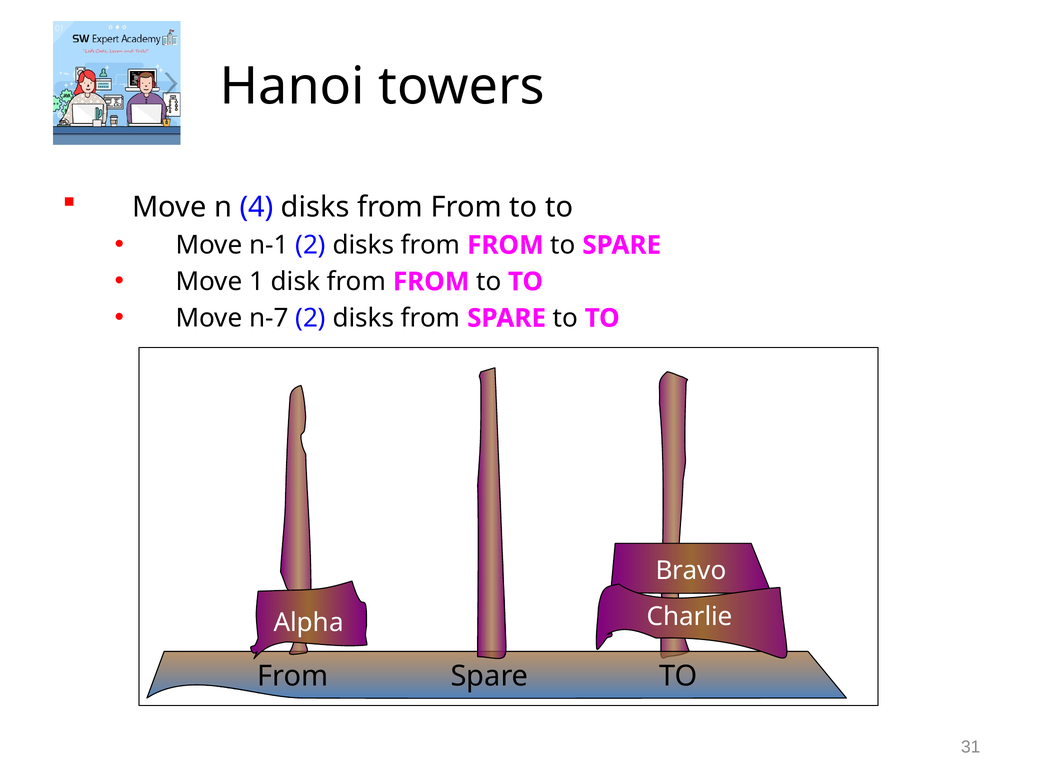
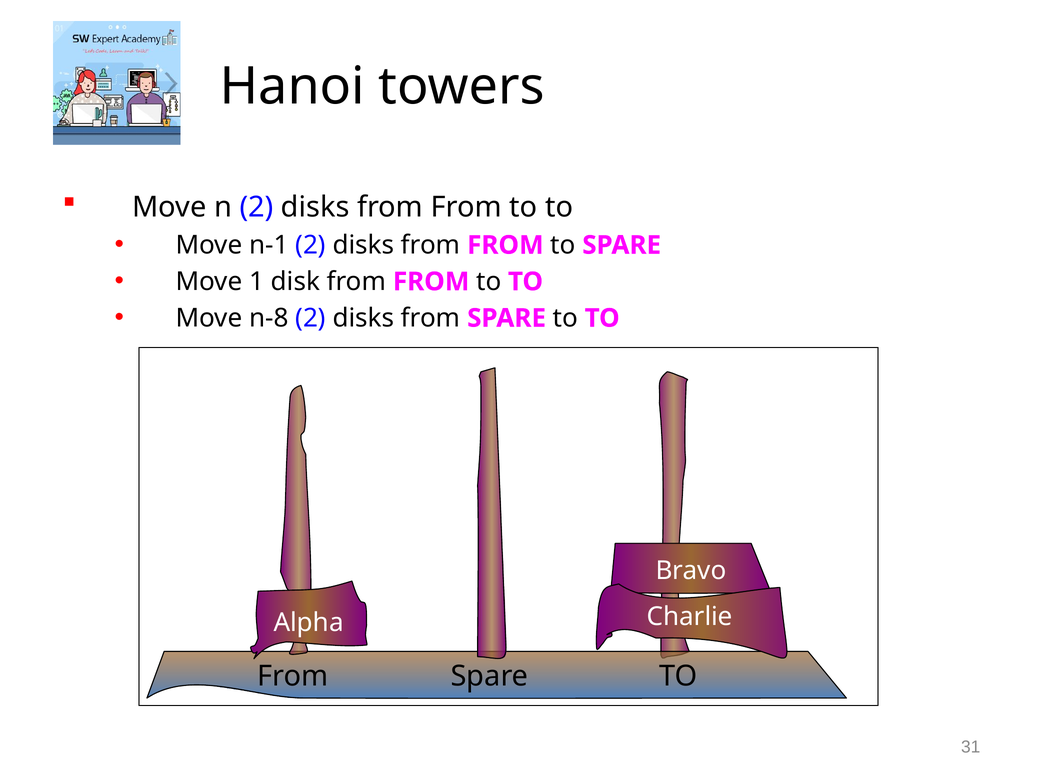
n 4: 4 -> 2 (256, 207)
n-7: n-7 -> n-8 (269, 318)
